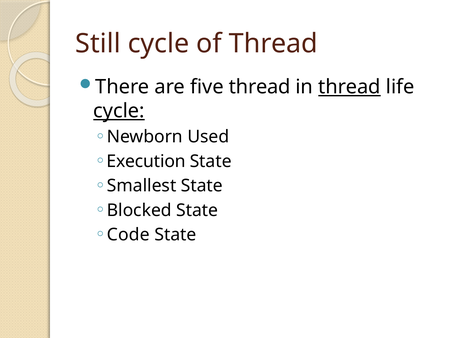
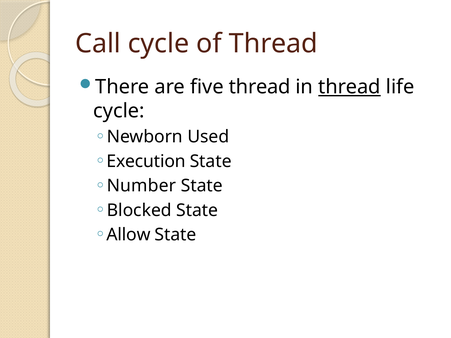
Still: Still -> Call (98, 44)
cycle underline: present -> none (119, 111)
Smallest: Smallest -> Number (141, 186)
Code: Code -> Allow (129, 235)
